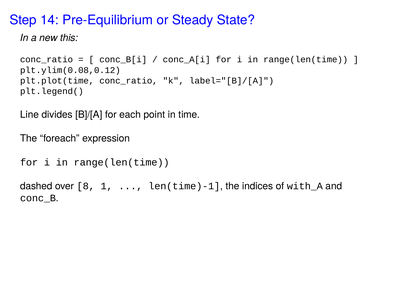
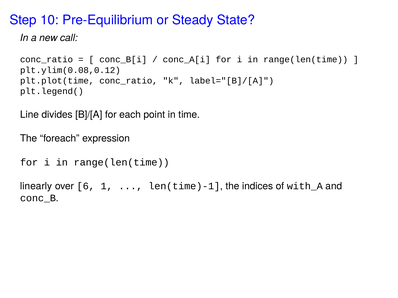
14: 14 -> 10 (50, 20)
this: this -> call (69, 38)
dashed: dashed -> linearly (36, 186)
8: 8 -> 6 (86, 186)
